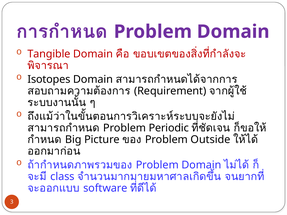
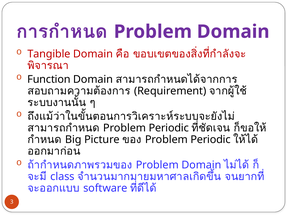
Isotopes: Isotopes -> Function (49, 79)
Outside: Outside -> Periodic (211, 140)
